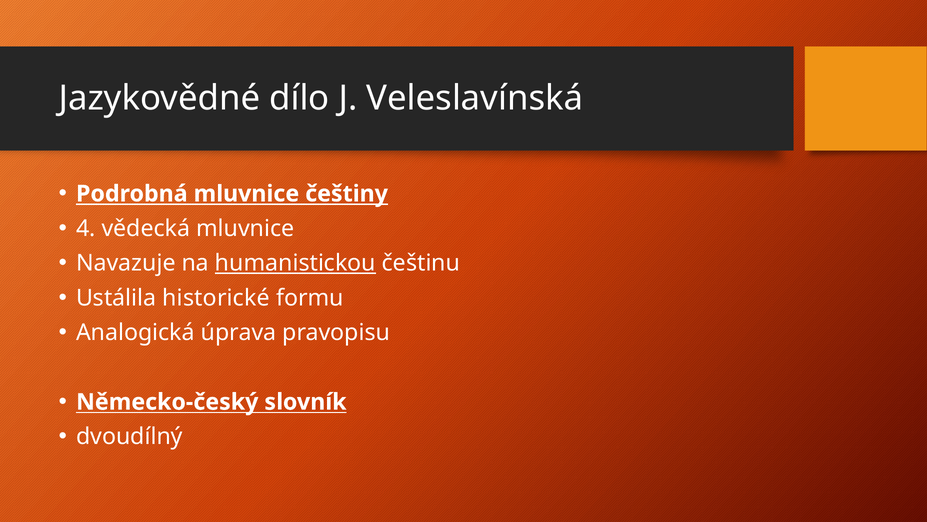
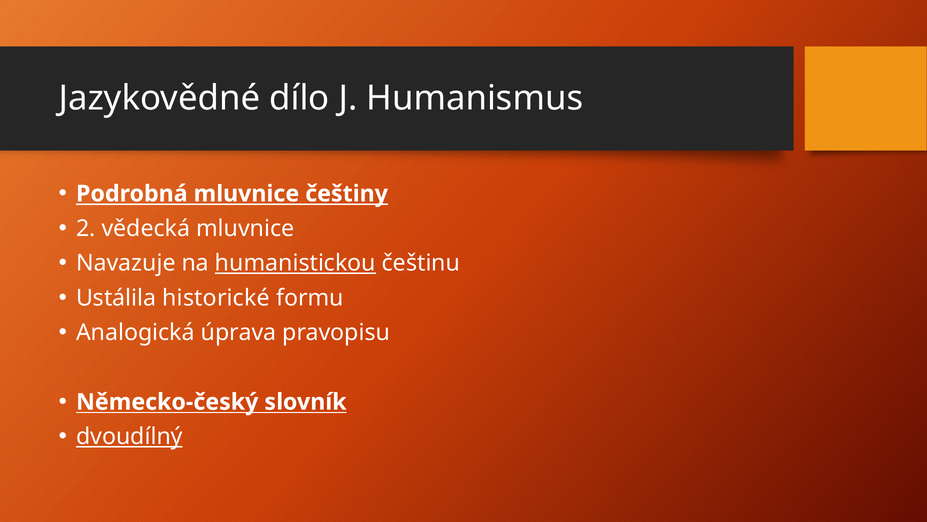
Veleslavínská: Veleslavínská -> Humanismus (475, 98)
4: 4 -> 2 (86, 228)
dvoudílný underline: none -> present (129, 436)
